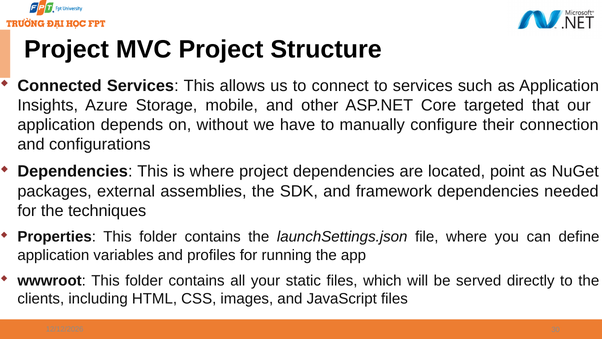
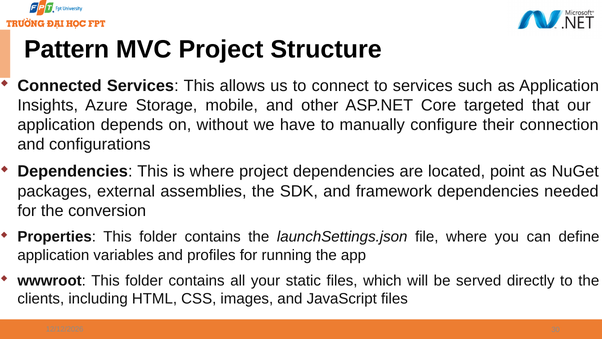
Project: Project -> Pattern (67, 50)
techniques: techniques -> conversion (107, 210)
